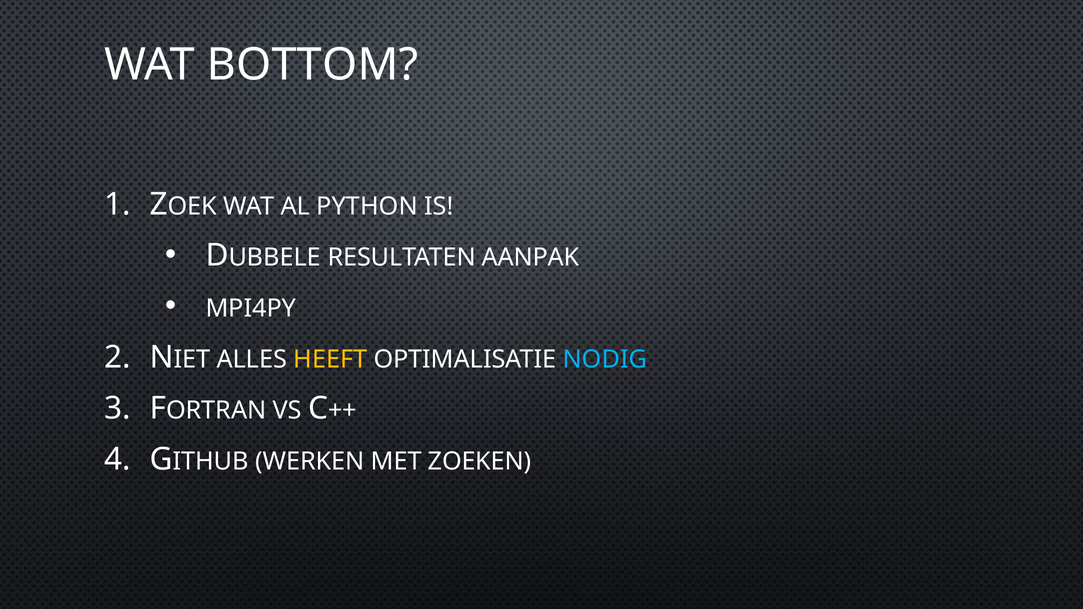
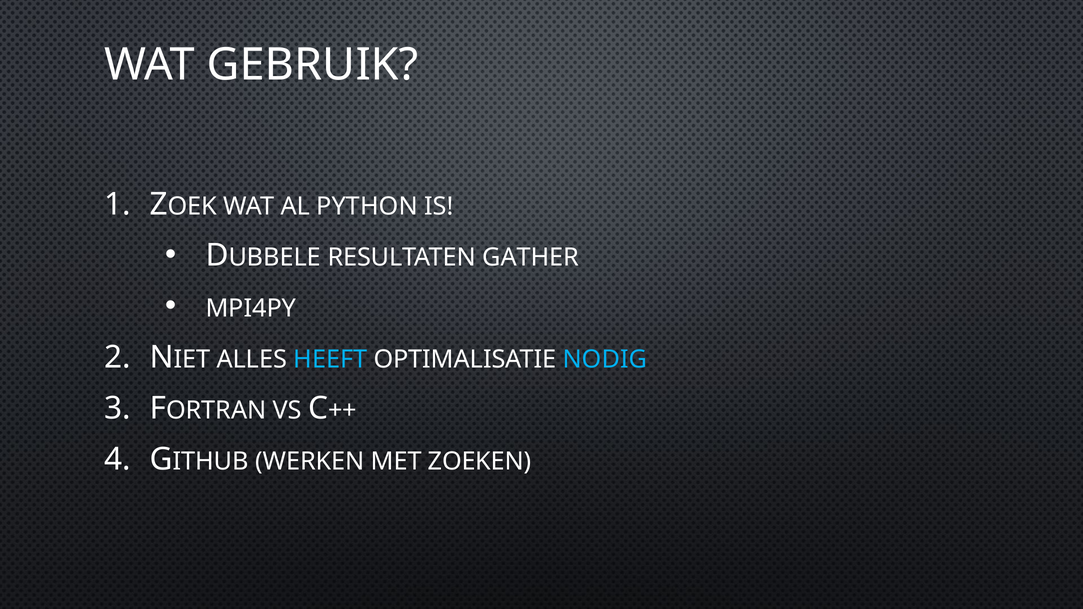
BOTTOM: BOTTOM -> GEBRUIK (313, 65)
AANPAK: AANPAK -> GATHER (531, 258)
HEEFT colour: yellow -> light blue (330, 359)
